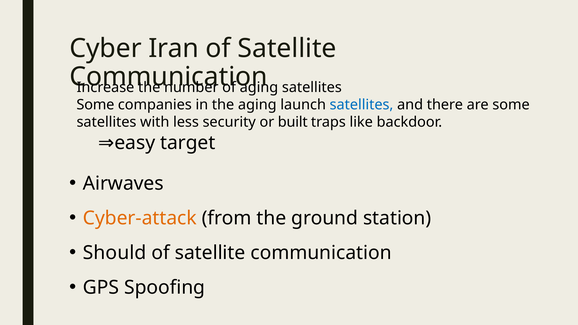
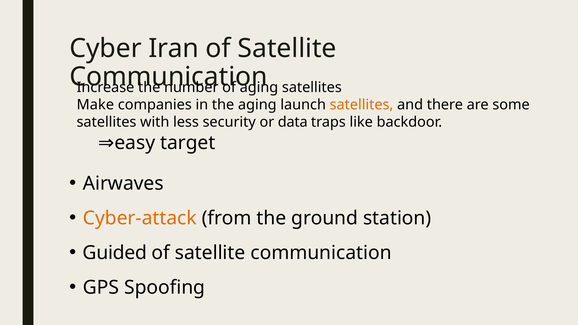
Some: Some -> Make (95, 105)
satellites colour: blue -> orange (362, 105)
built: built -> data (293, 122)
Should: Should -> Guided (115, 253)
